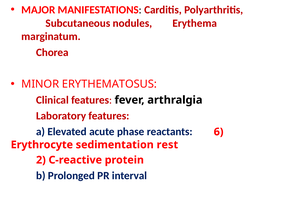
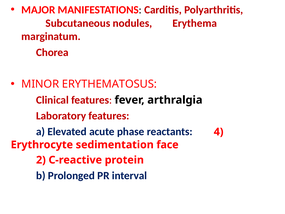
6: 6 -> 4 (219, 132)
rest: rest -> face (168, 145)
